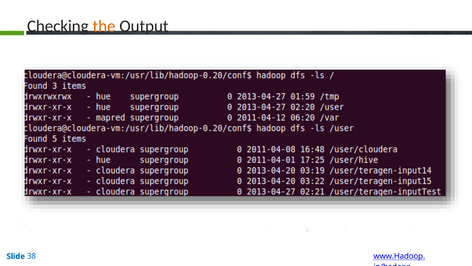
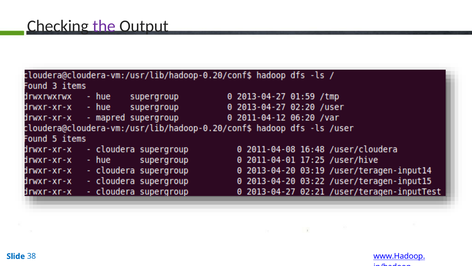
the colour: orange -> purple (104, 26)
